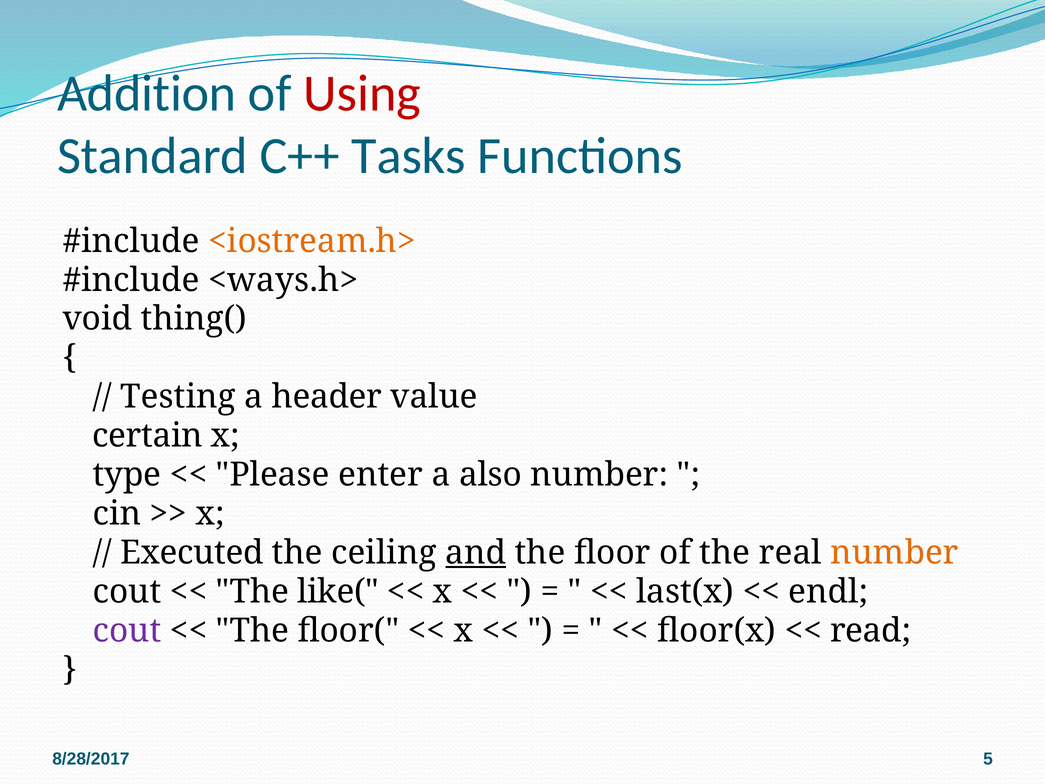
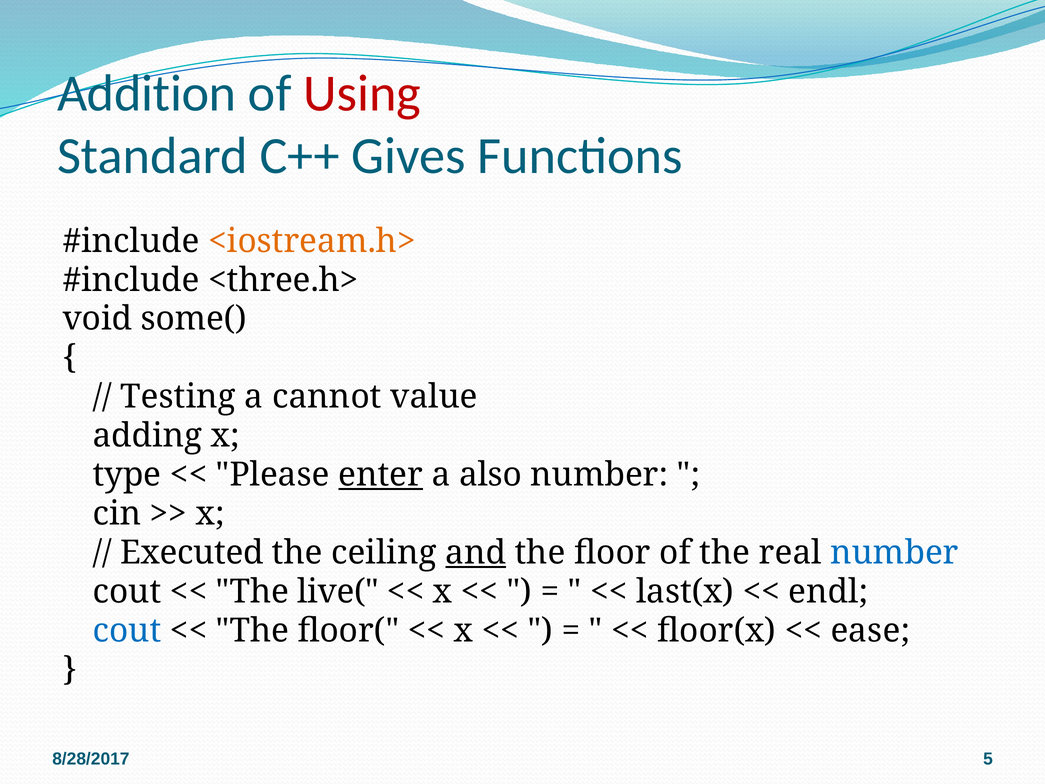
Tasks: Tasks -> Gives (409, 156)
<ways.h>: <ways.h> -> <three.h> (283, 280)
thing(: thing( -> some( (194, 319)
header: header -> cannot (327, 397)
certain: certain -> adding (147, 436)
enter underline: none -> present (381, 475)
number colour: orange -> blue (894, 553)
like(: like( -> live( (338, 592)
cout colour: purple -> blue (127, 631)
read: read -> ease (870, 631)
